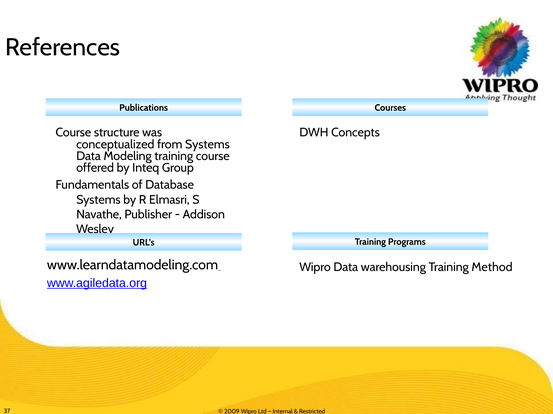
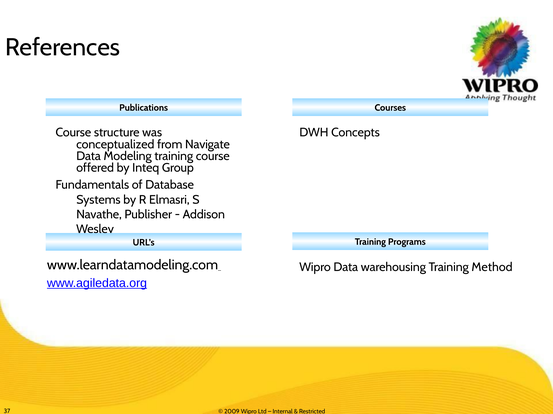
from Systems: Systems -> Navigate (207, 145)
